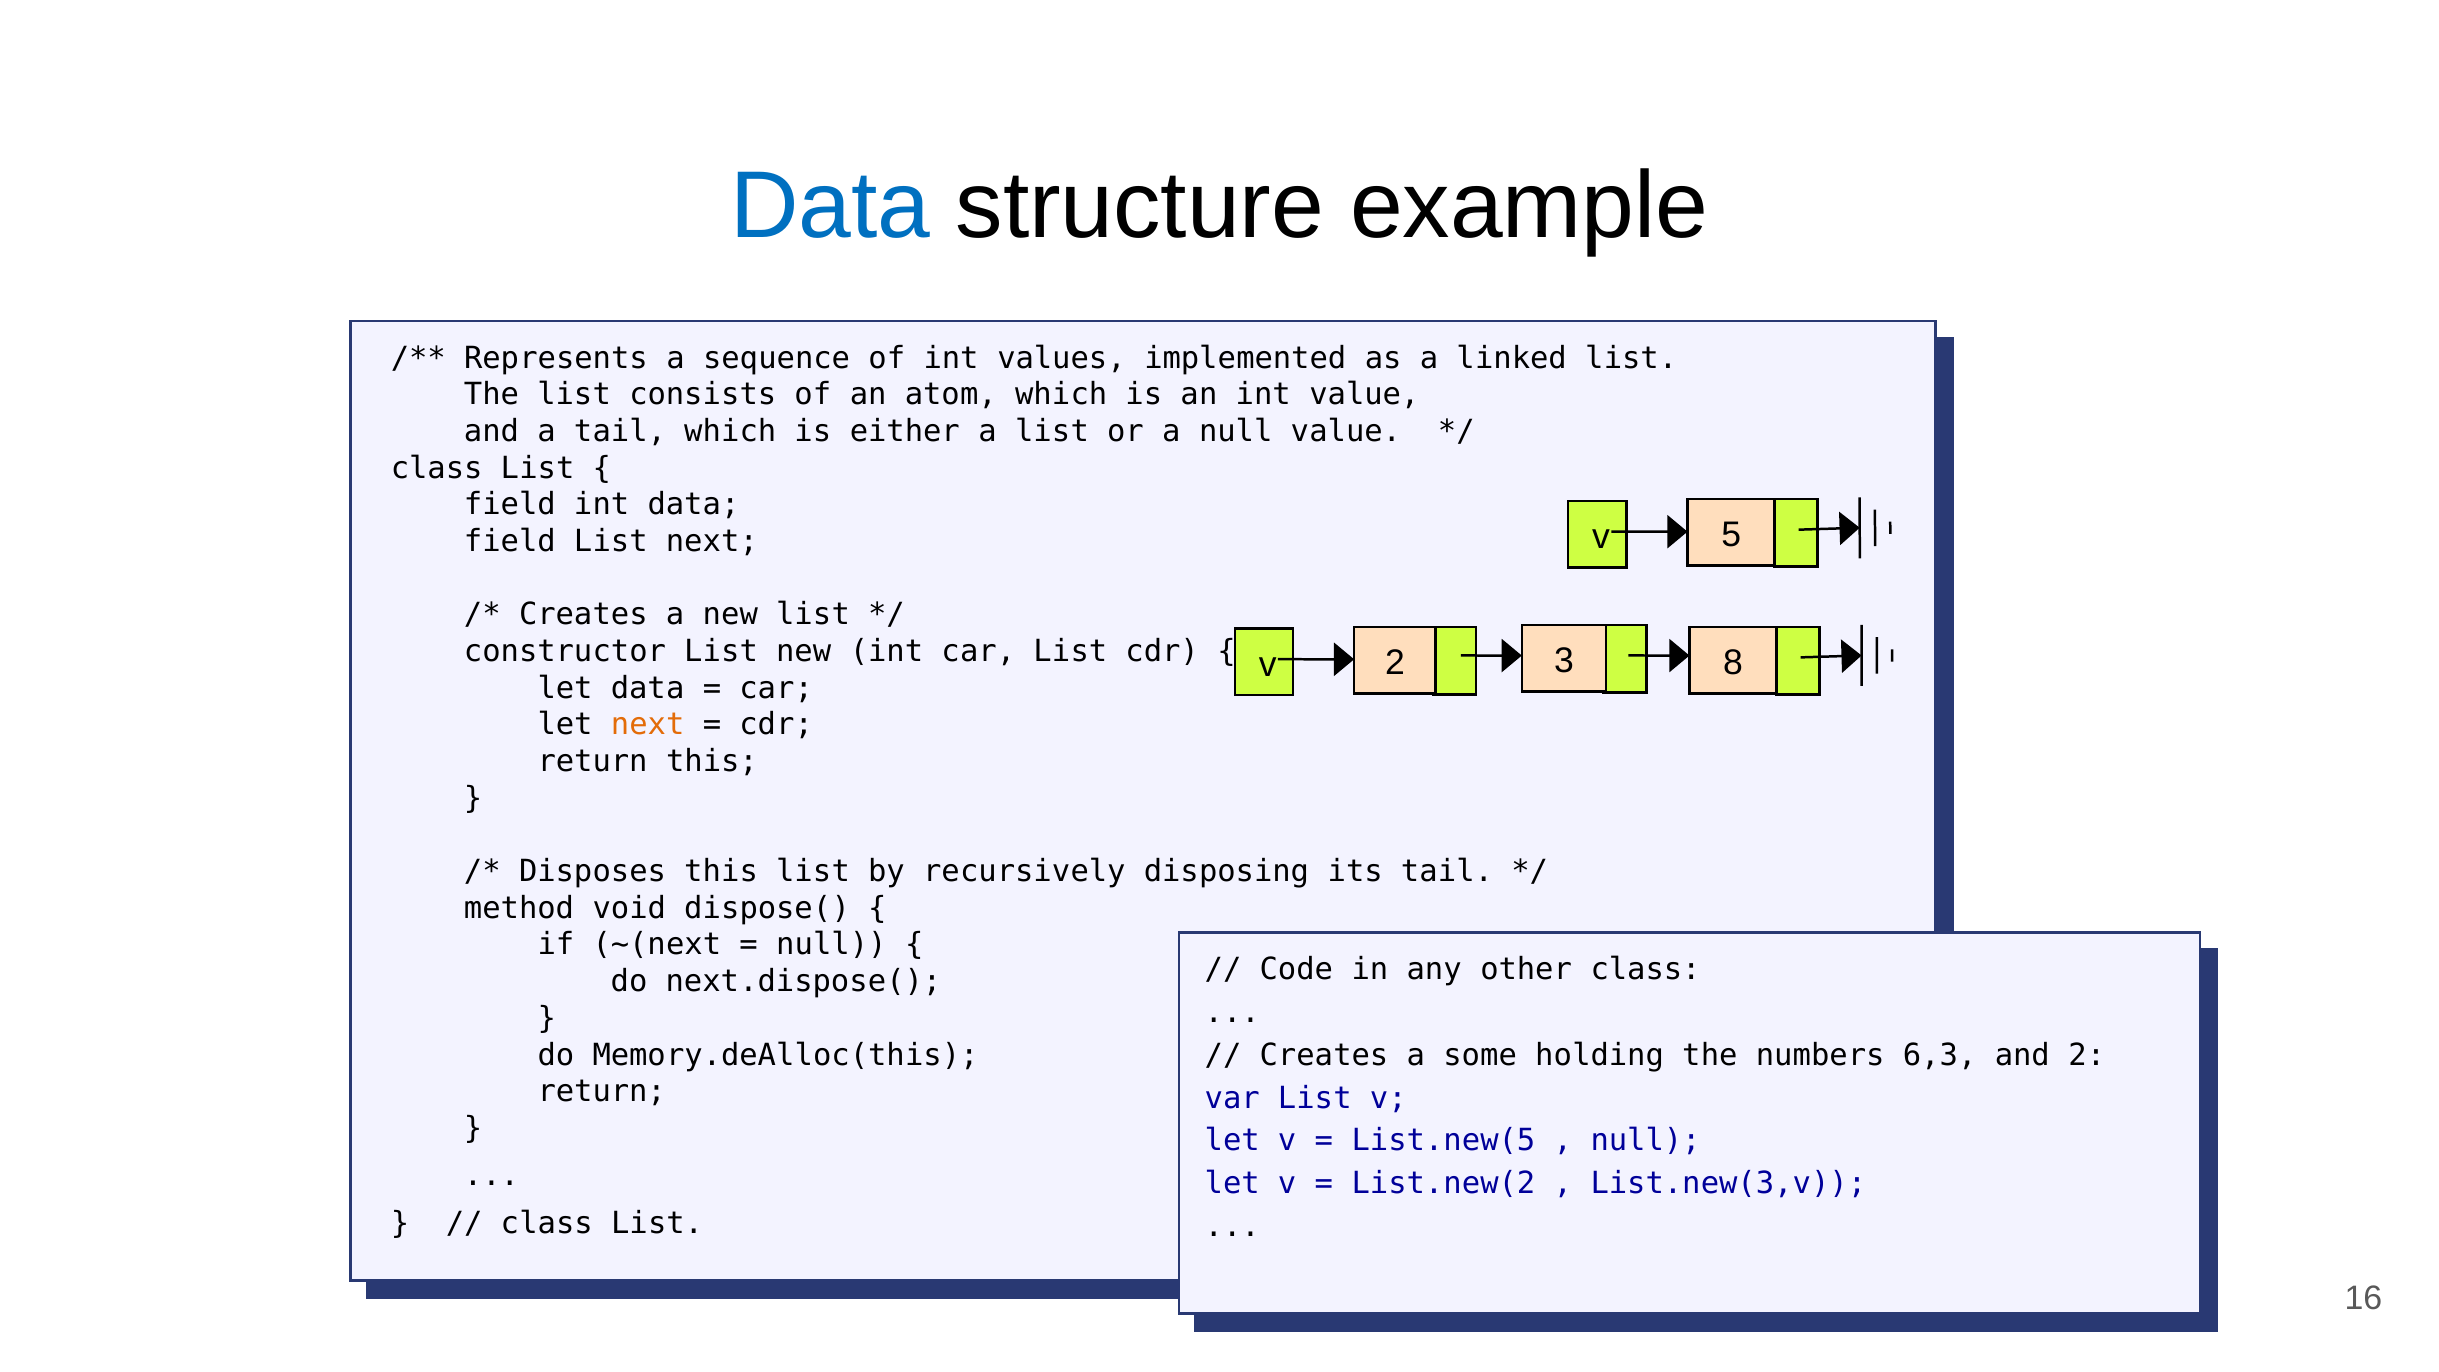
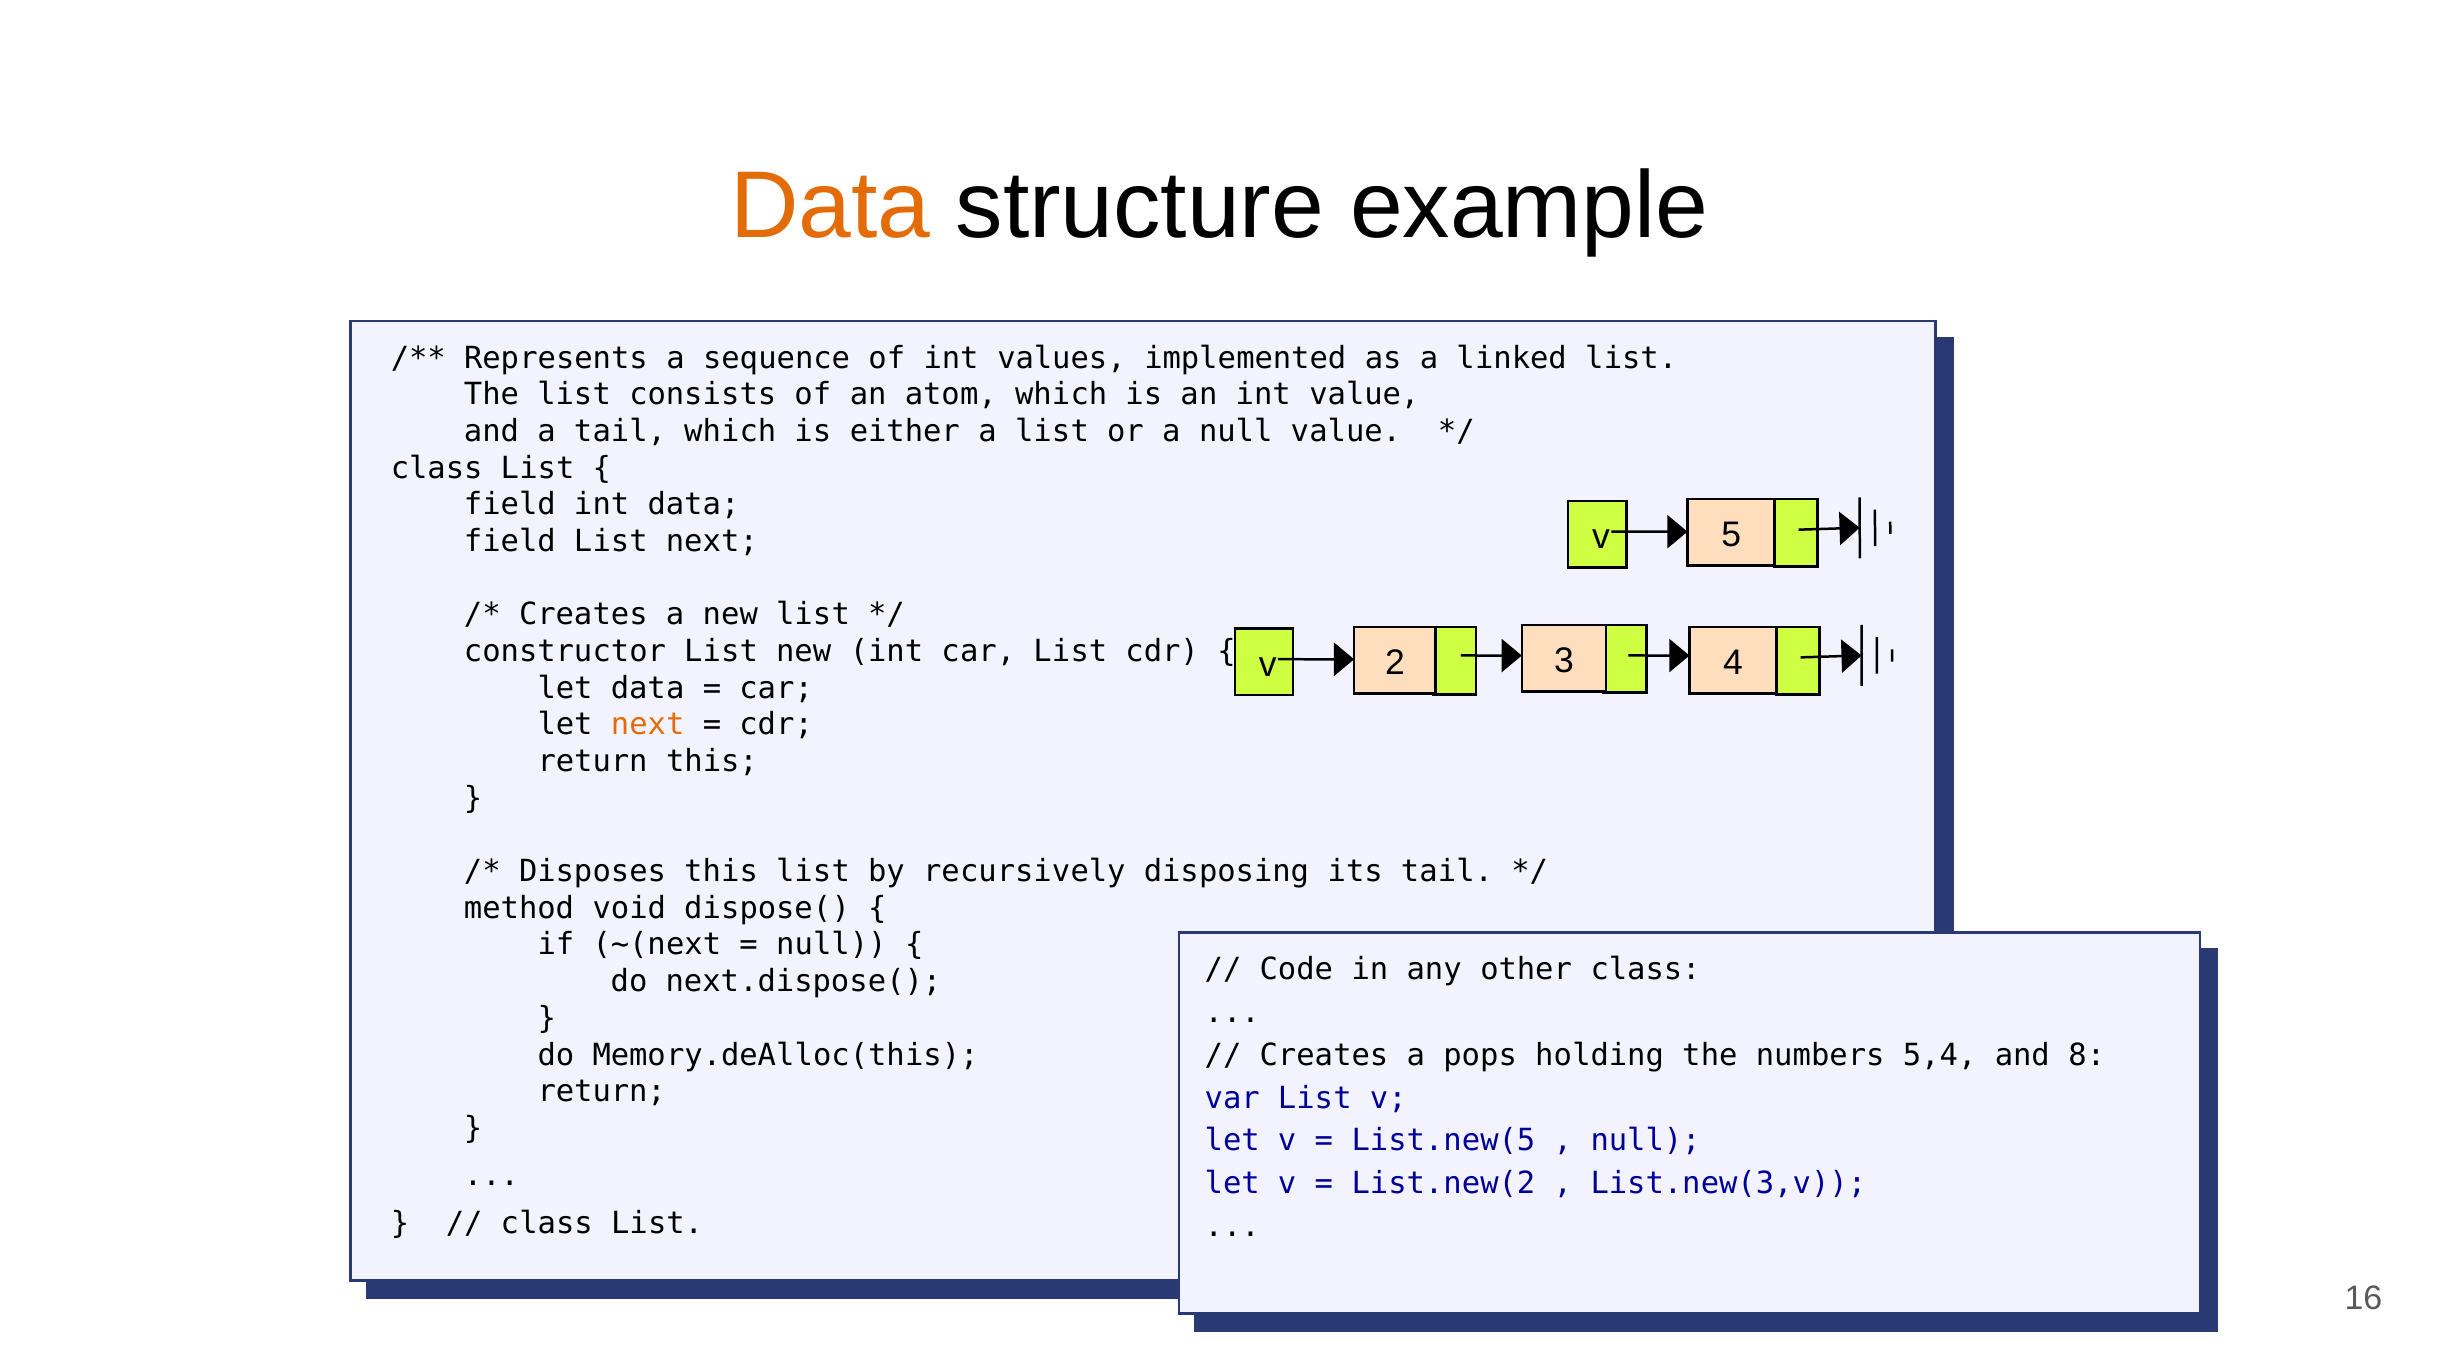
Data colour: blue -> orange (830, 207)
8: 8 -> 4 (1733, 663)
some: some -> pops (1480, 1055)
6,3: 6,3 -> 5,4 (1940, 1055)
and 2: 2 -> 8 (2087, 1055)
